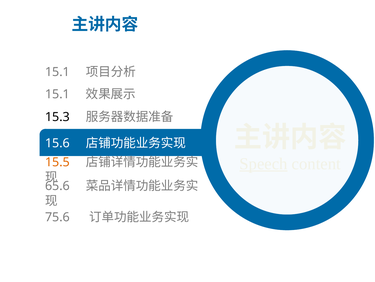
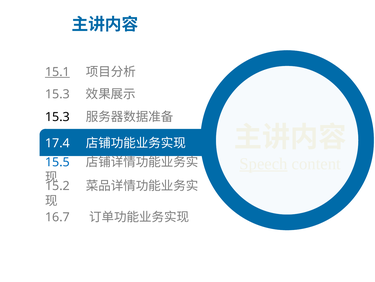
15.1 underline: none -> present (57, 72)
15.1: 15.1 -> 15.3 (57, 94)
15.6: 15.6 -> 17.4 (57, 143)
15.5 colour: orange -> blue (57, 162)
65.6: 65.6 -> 15.2 (57, 185)
75.6: 75.6 -> 16.7 (57, 217)
